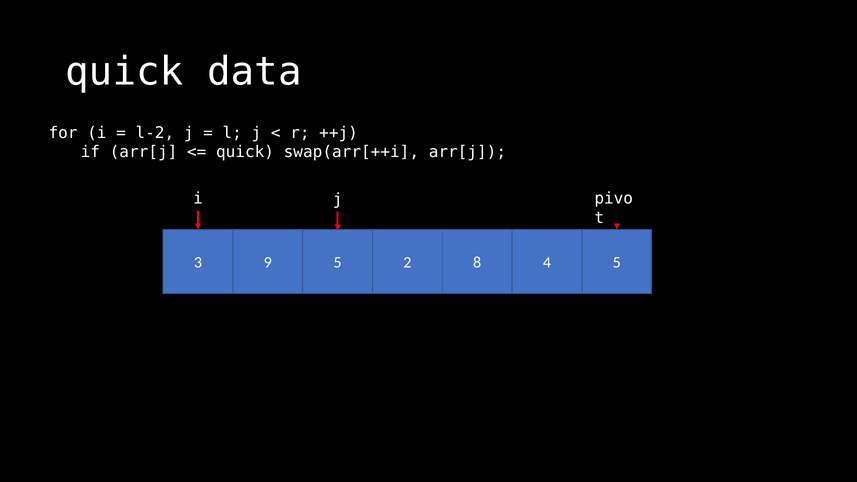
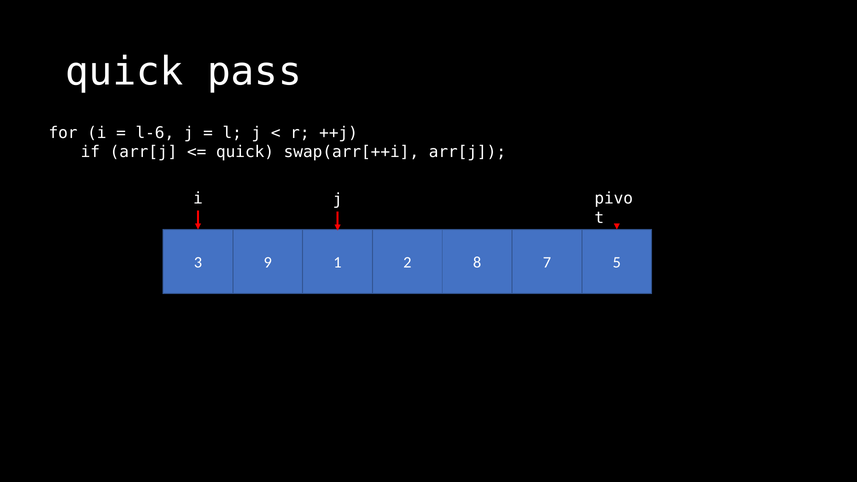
data: data -> pass (254, 72)
l-2: l-2 -> l-6 (155, 133)
9 5: 5 -> 1 (338, 263)
4: 4 -> 7 (547, 263)
